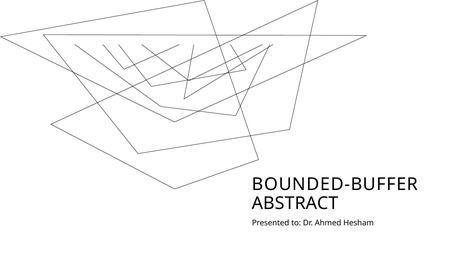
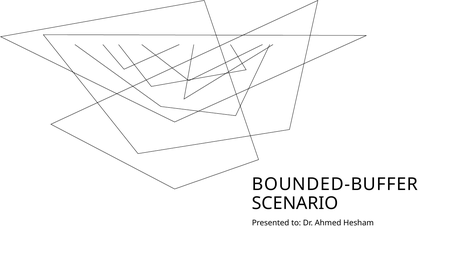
ABSTRACT: ABSTRACT -> SCENARIO (295, 204)
